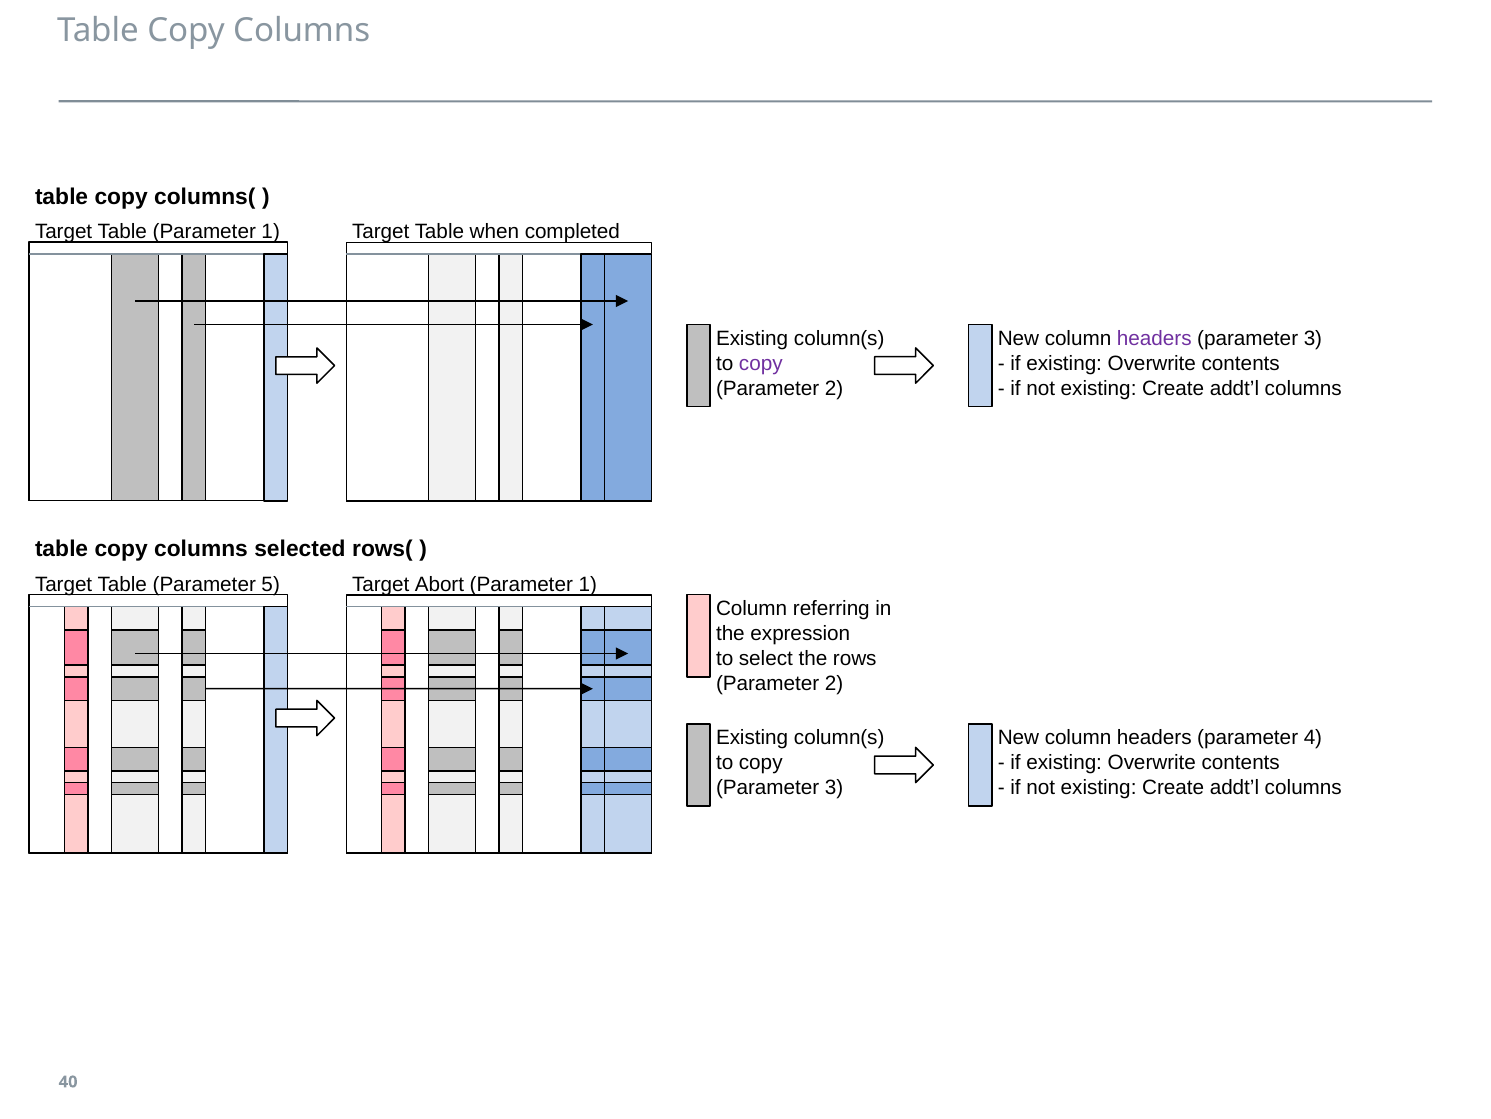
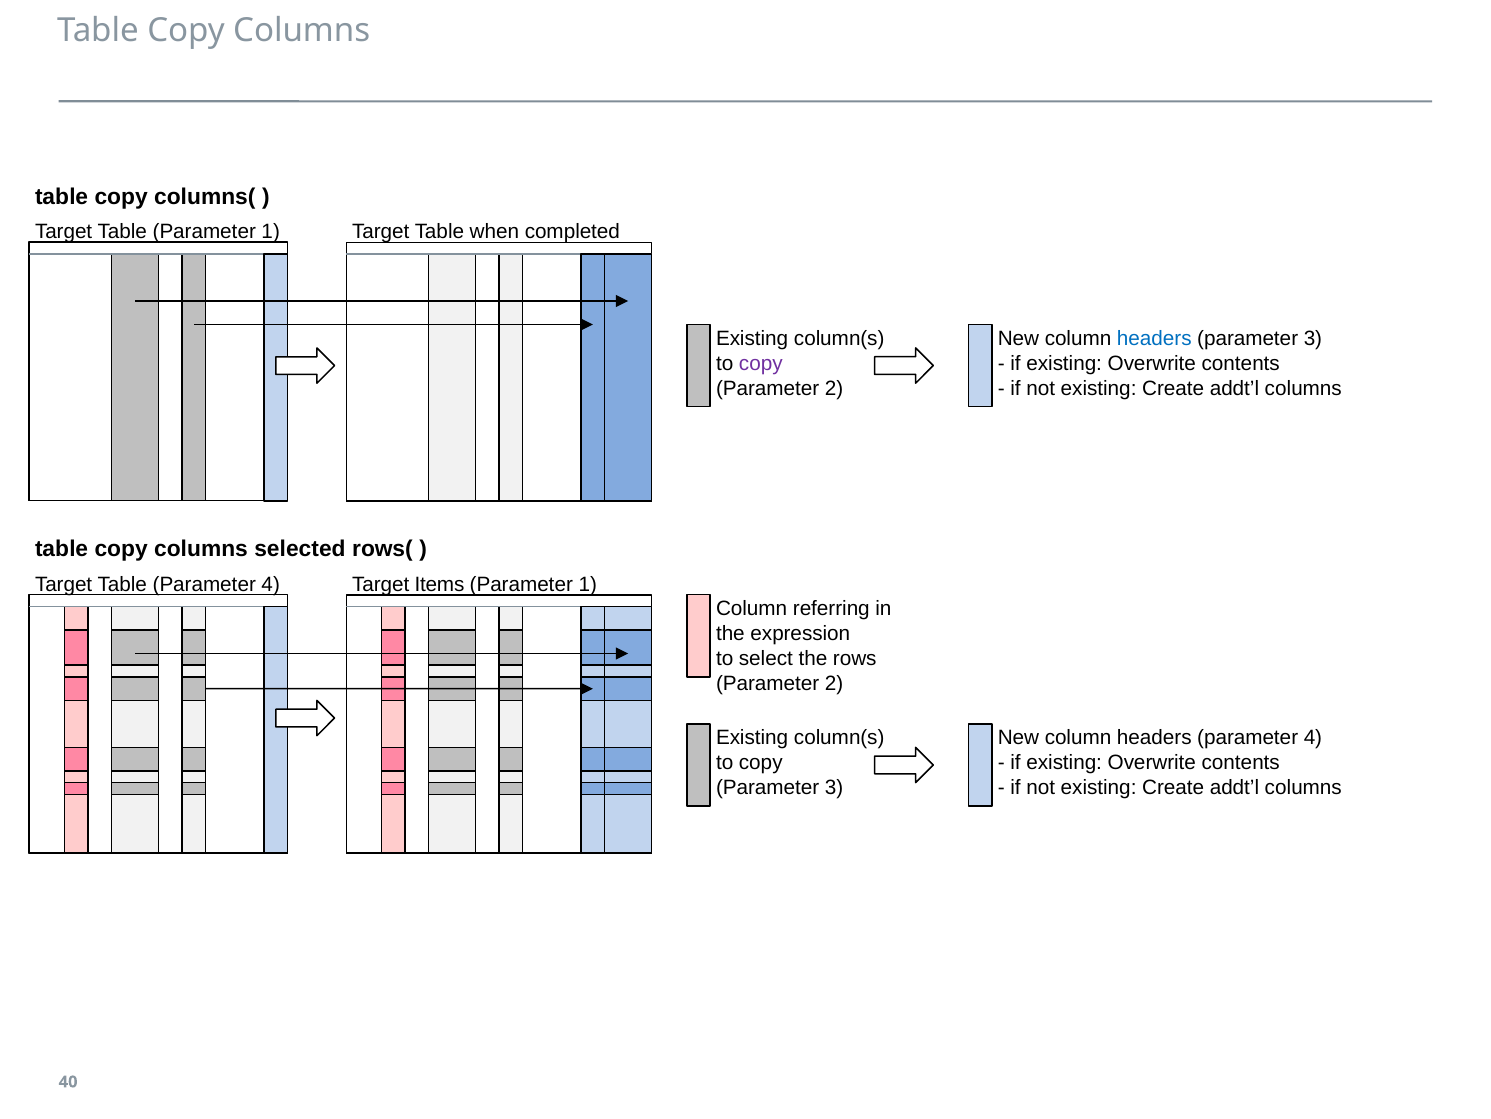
headers colour: purple -> blue (1154, 338)
Table Parameter 5: 5 -> 4 (271, 584)
Abort: Abort -> Items (440, 584)
